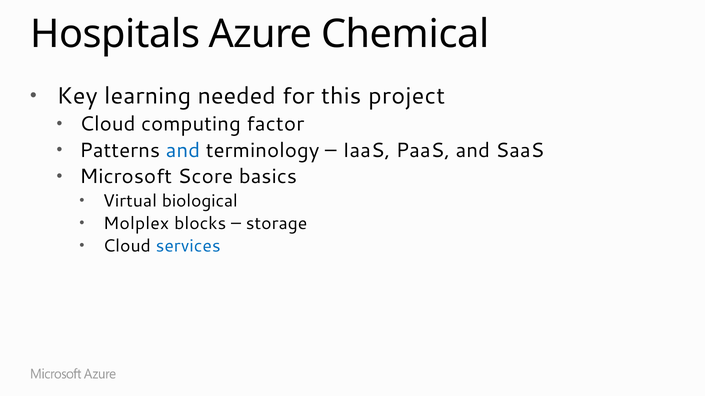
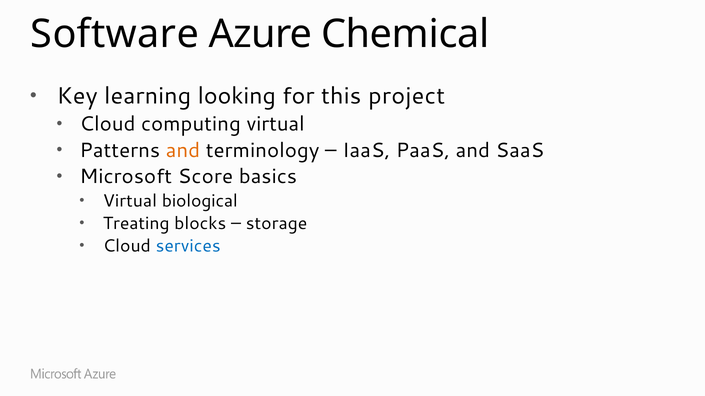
Hospitals: Hospitals -> Software (115, 34)
needed: needed -> looking (237, 96)
computing factor: factor -> virtual (276, 124)
and colour: blue -> orange (183, 151)
Molplex: Molplex -> Treating (136, 224)
